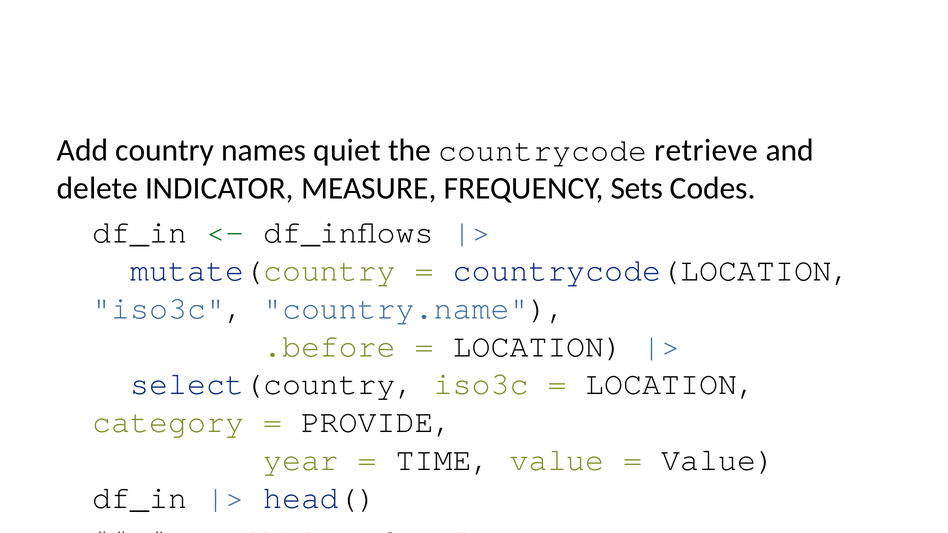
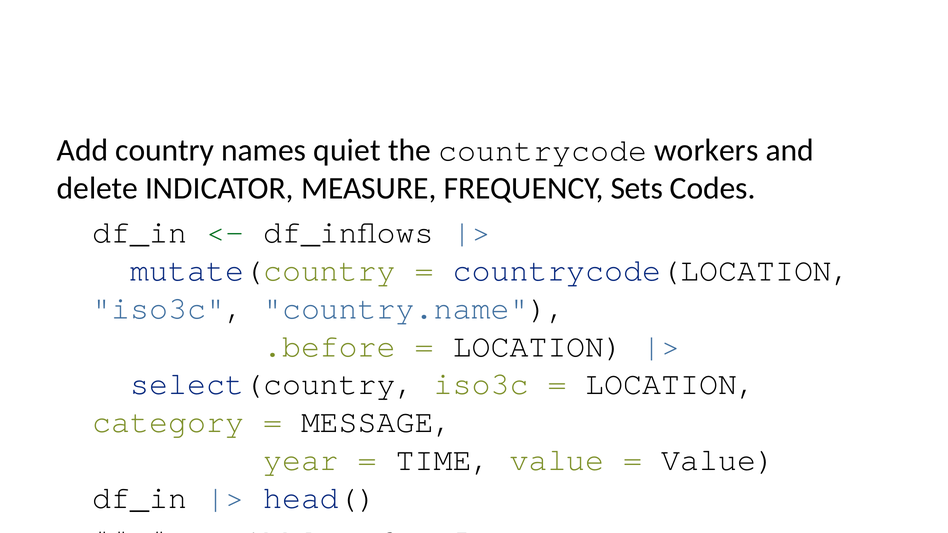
retrieve: retrieve -> workers (706, 150)
PROVIDE: PROVIDE -> MESSAGE (377, 422)
